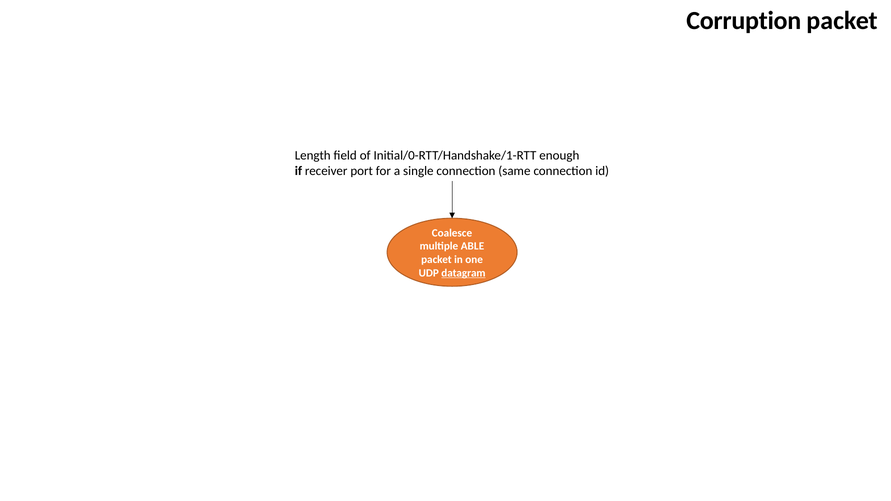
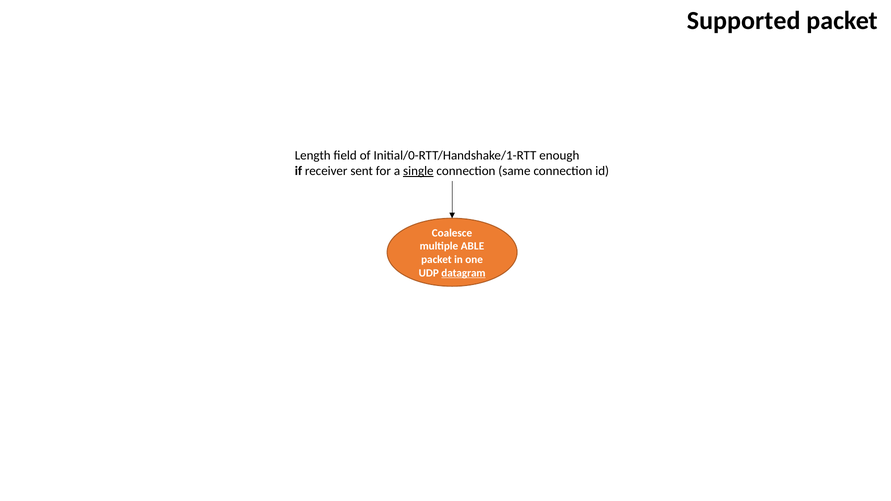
Corruption: Corruption -> Supported (744, 21)
port: port -> sent (362, 171)
single underline: none -> present (418, 171)
